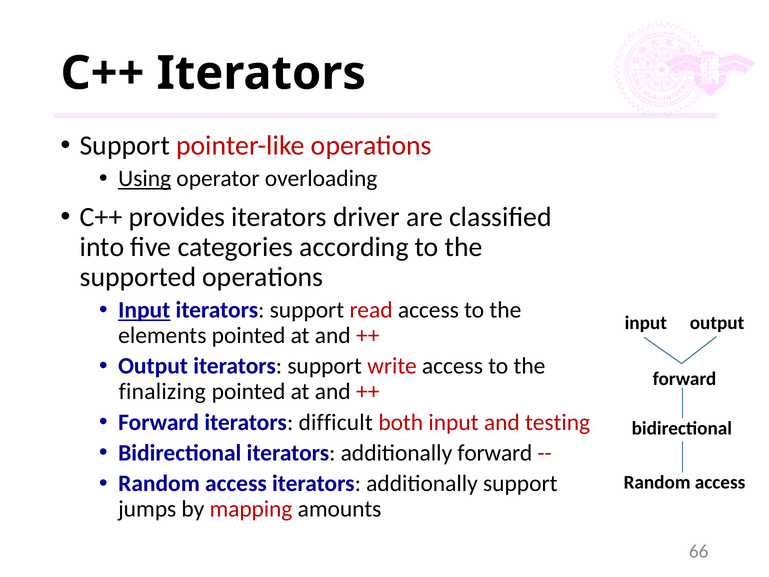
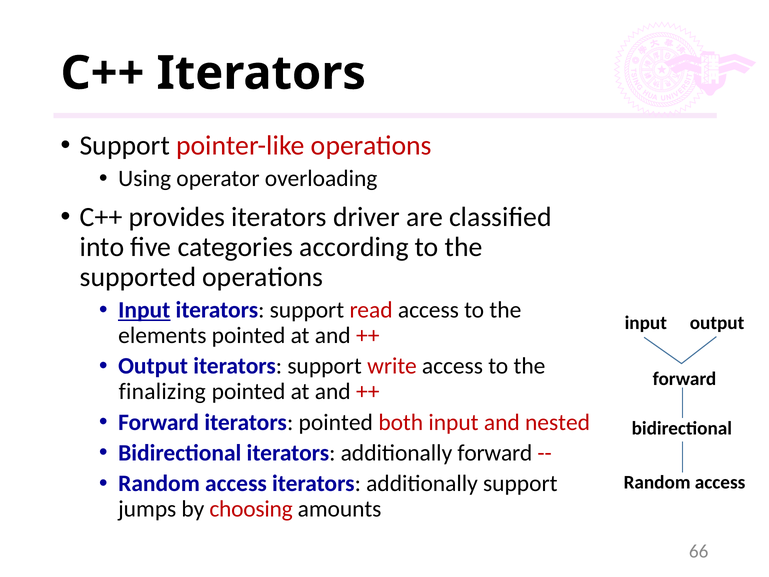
Using underline: present -> none (145, 179)
iterators difficult: difficult -> pointed (336, 422)
testing: testing -> nested (558, 422)
mapping: mapping -> choosing (251, 509)
